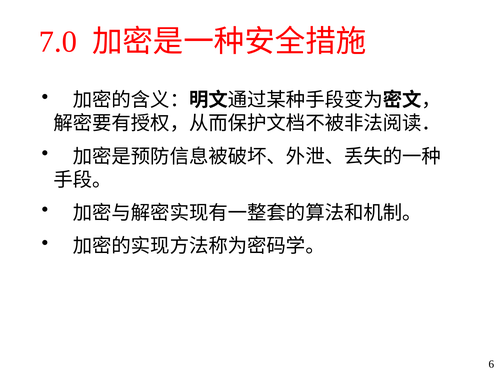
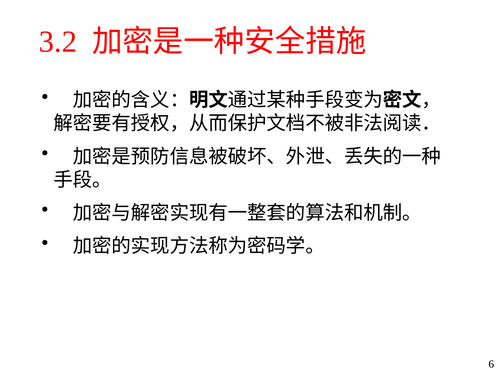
7.0: 7.0 -> 3.2 (58, 42)
